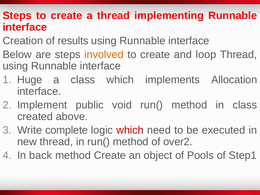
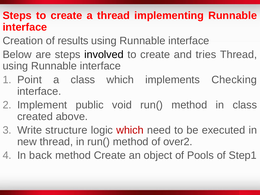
involved colour: orange -> black (104, 55)
loop: loop -> tries (206, 55)
Huge: Huge -> Point (30, 80)
Allocation: Allocation -> Checking (234, 80)
complete: complete -> structure (66, 130)
